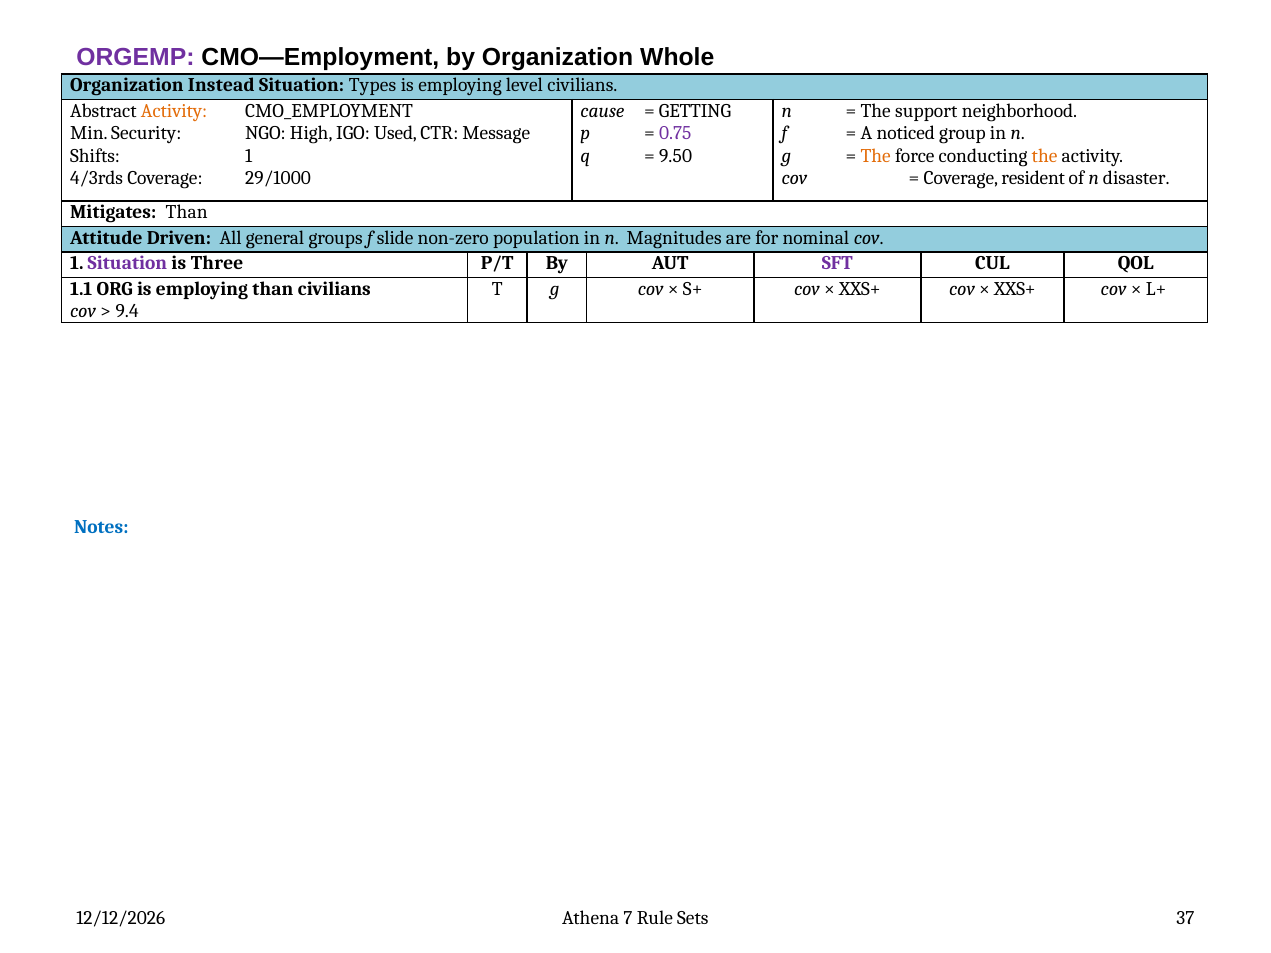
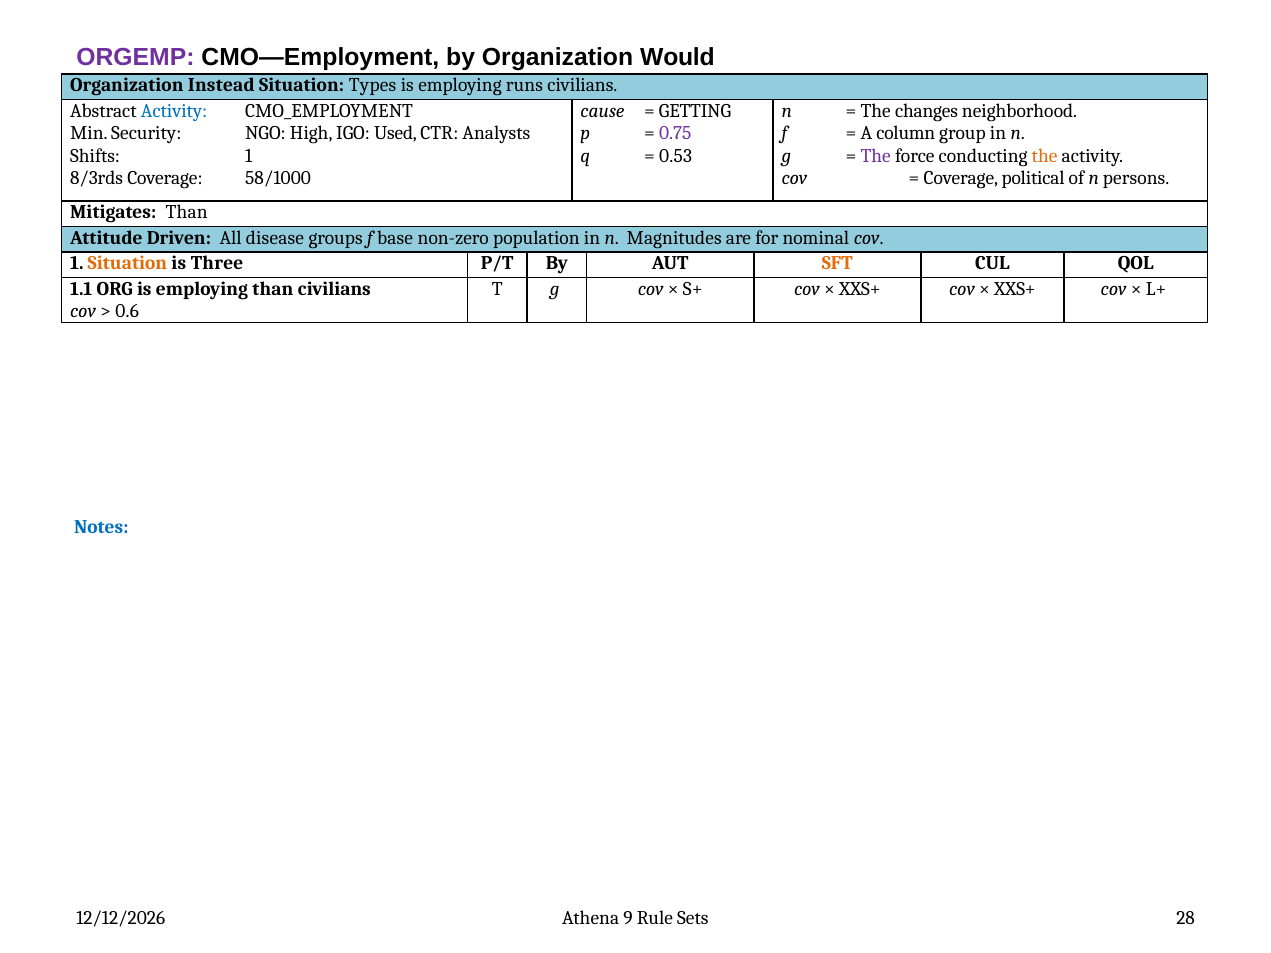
Whole: Whole -> Would (677, 58)
level: level -> runs (524, 85)
Activity colour: orange -> blue (174, 111)
support: support -> changes (926, 111)
Message: Message -> Analysts (496, 133)
noticed: noticed -> column (906, 133)
9.50: 9.50 -> 0.53 (676, 156)
The colour: orange -> purple (876, 156)
4/3rds: 4/3rds -> 8/3rds (97, 178)
29/1000: 29/1000 -> 58/1000 (278, 178)
resident: resident -> political (1033, 178)
disaster: disaster -> persons (1136, 178)
general: general -> disease (275, 238)
slide: slide -> base (395, 238)
Situation colour: purple -> orange (127, 263)
SFT colour: purple -> orange (837, 263)
9.4: 9.4 -> 0.6 (127, 311)
7: 7 -> 9 (628, 919)
37: 37 -> 28 (1186, 919)
